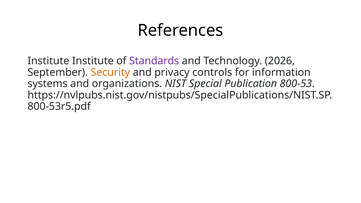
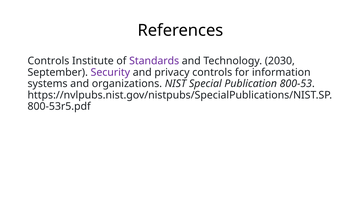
Institute: Institute -> Controls (48, 61)
2026: 2026 -> 2030 (280, 61)
Security colour: orange -> purple (110, 72)
